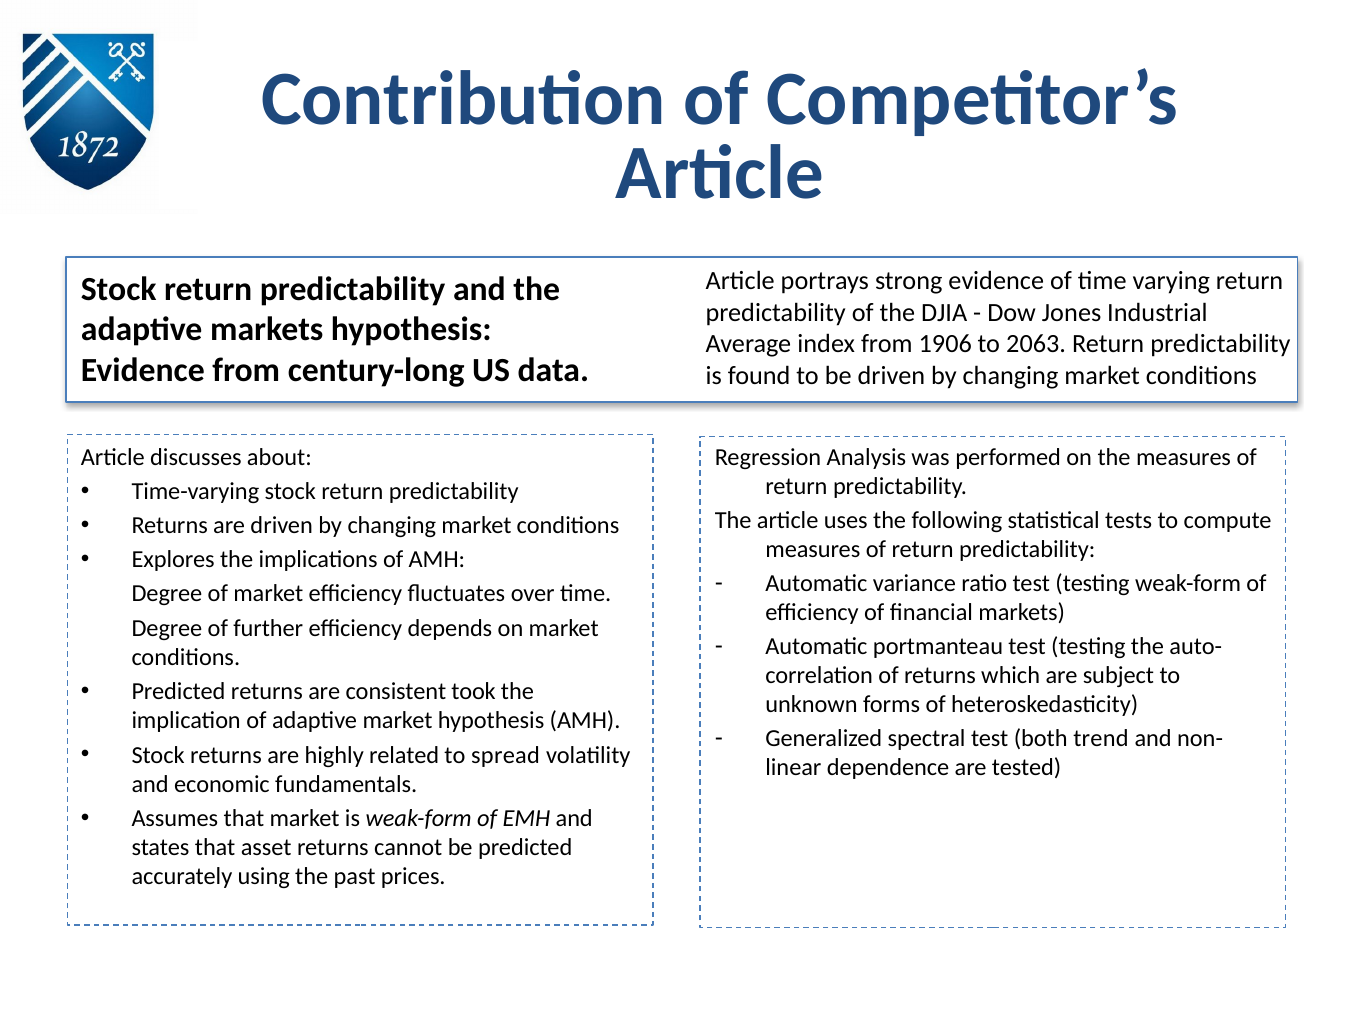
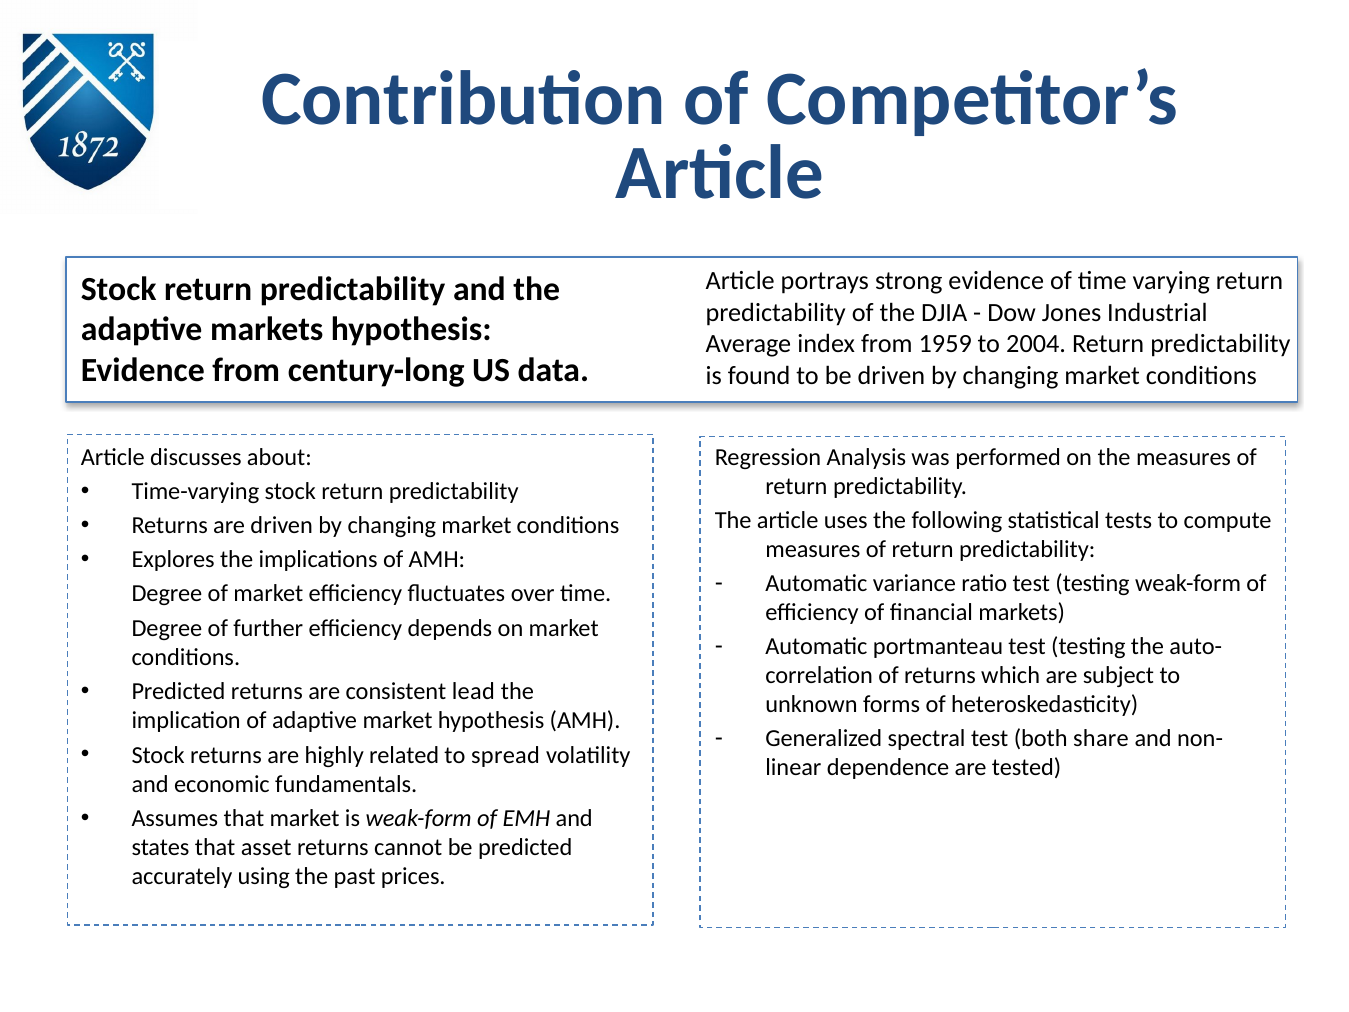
1906: 1906 -> 1959 (945, 344)
2063: 2063 -> 2004 (1036, 344)
took: took -> lead (473, 691)
trend: trend -> share (1101, 739)
